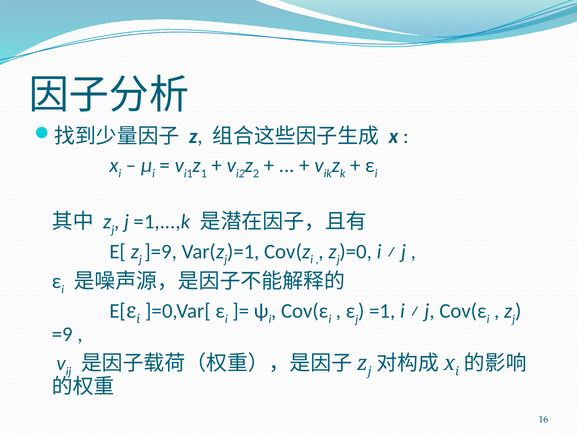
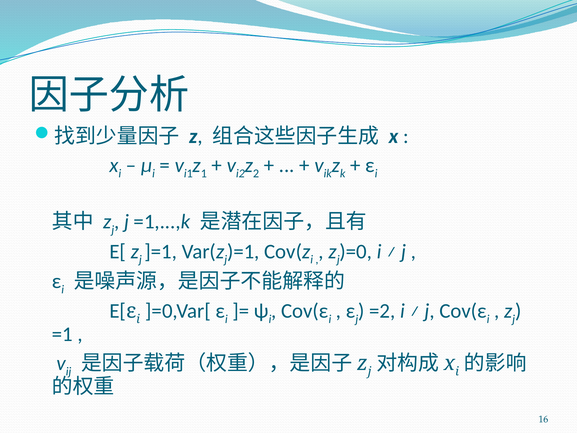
]=9: ]=9 -> ]=1 (161, 251)
=1: =1 -> =2 (382, 311)
=9: =9 -> =1 (62, 334)
